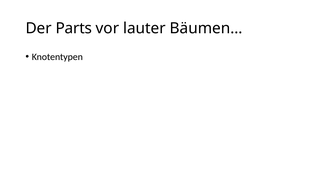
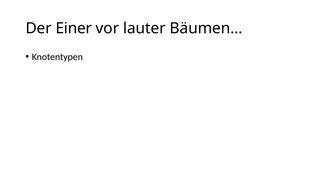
Parts: Parts -> Einer (74, 28)
